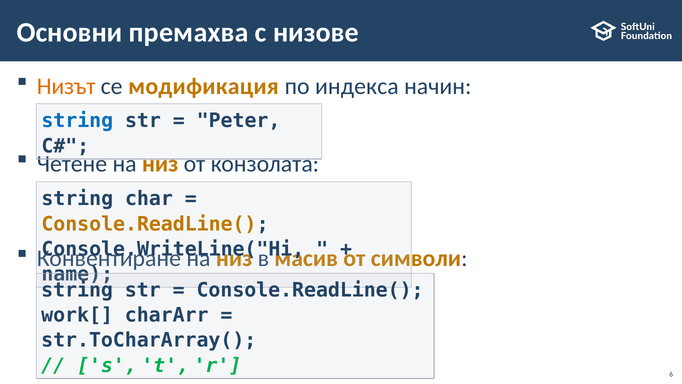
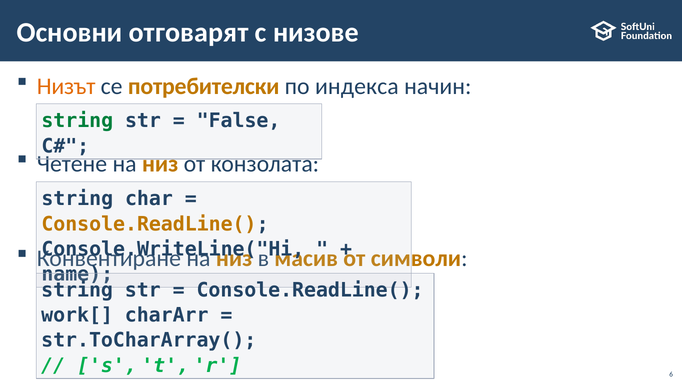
премахва: премахва -> отговарят (189, 32)
модификация: модификация -> потребителски (204, 86)
string colour: blue -> green (77, 121)
Peter: Peter -> False (239, 121)
